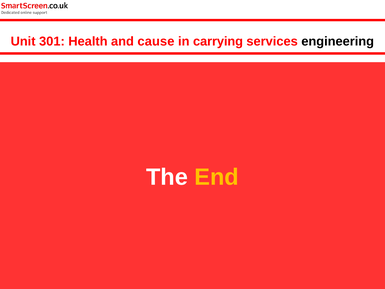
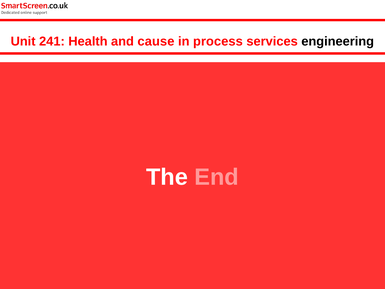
301: 301 -> 241 (52, 41)
carrying: carrying -> process (218, 41)
End colour: yellow -> pink (217, 177)
